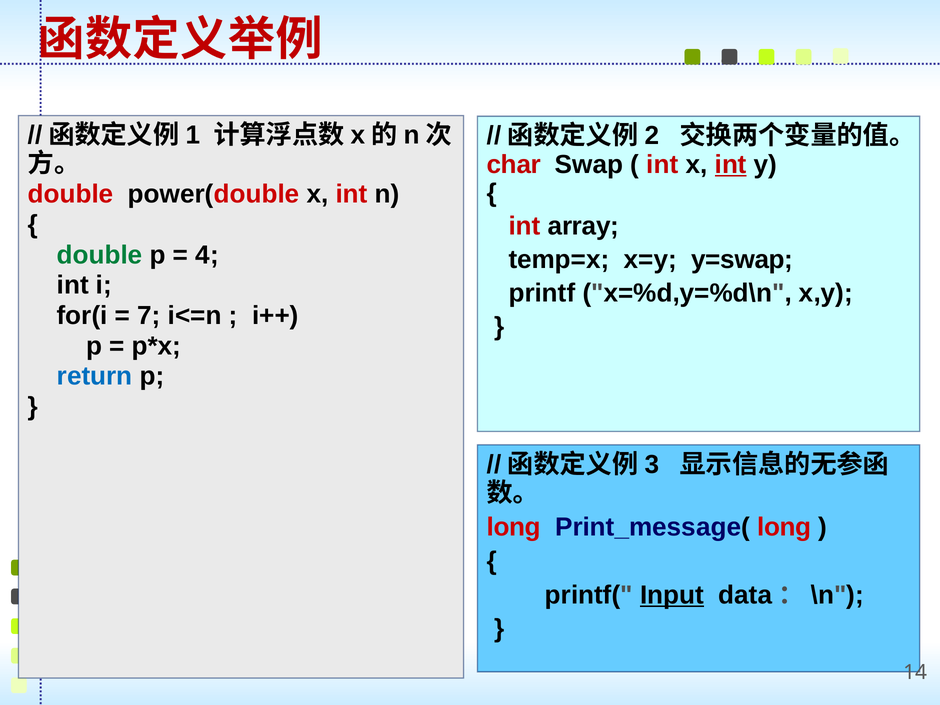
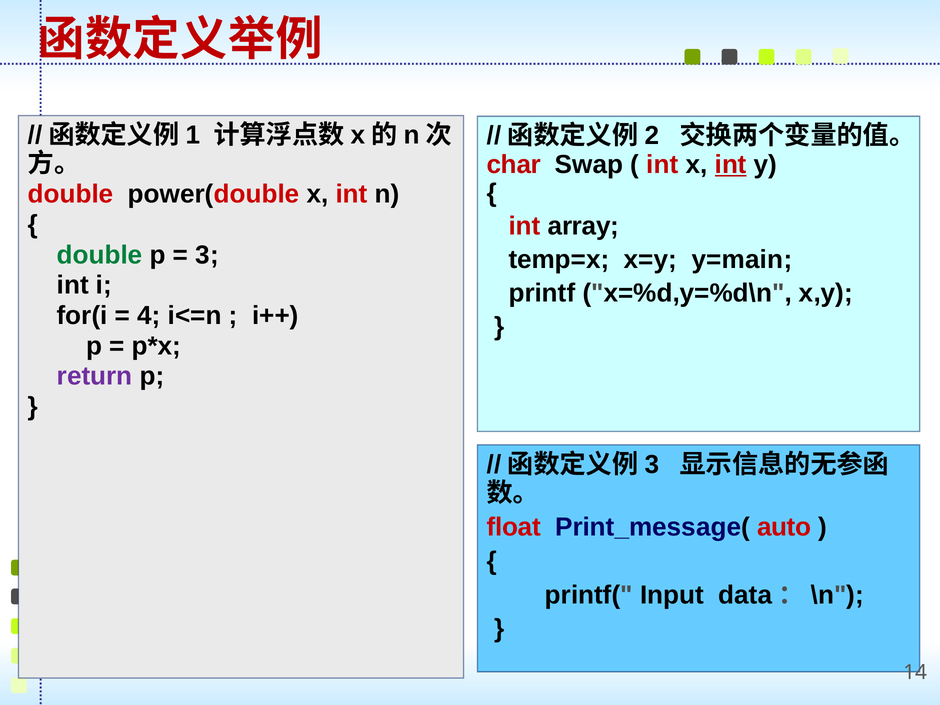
4: 4 -> 3 (207, 255)
y=swap: y=swap -> y=main (742, 260)
7: 7 -> 4 (149, 316)
return colour: blue -> purple (95, 376)
long: long -> float (514, 527)
Print_message( long: long -> auto (784, 527)
Input underline: present -> none (672, 595)
